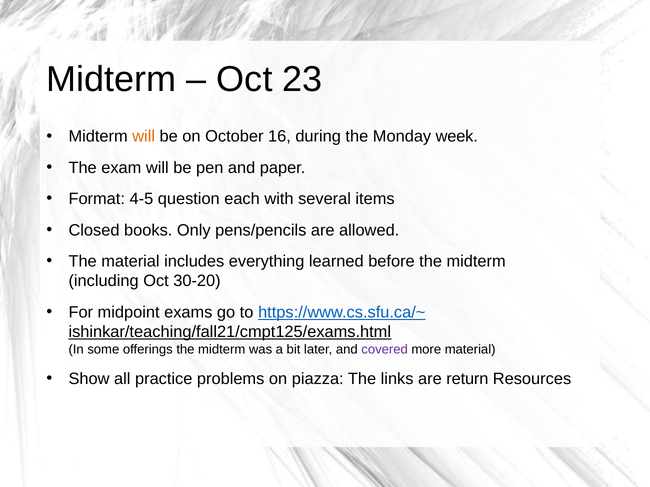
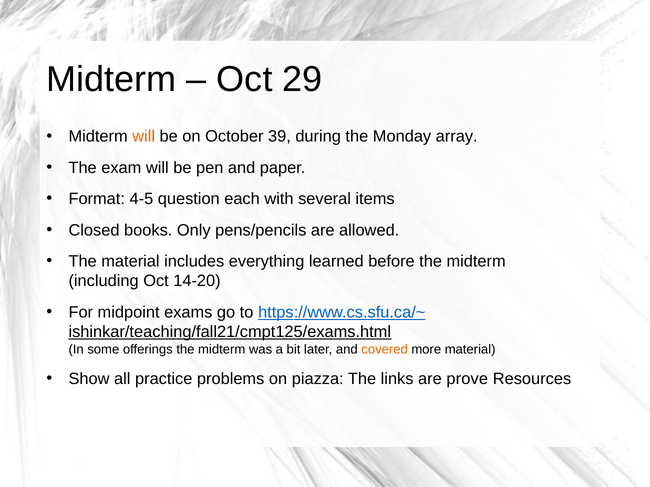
23: 23 -> 29 (302, 80)
16: 16 -> 39 (279, 137)
week: week -> array (457, 137)
30-20: 30-20 -> 14-20 (197, 281)
covered colour: purple -> orange (385, 350)
return: return -> prove (467, 379)
